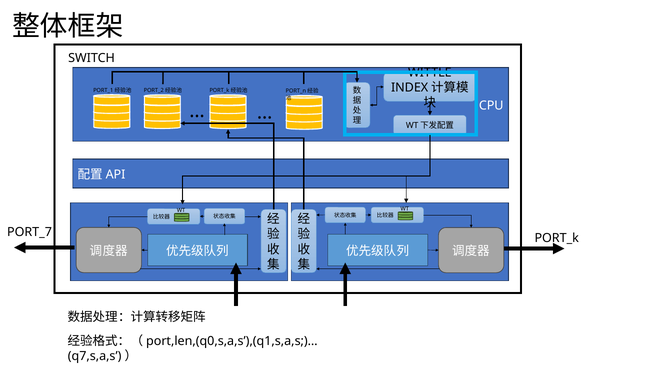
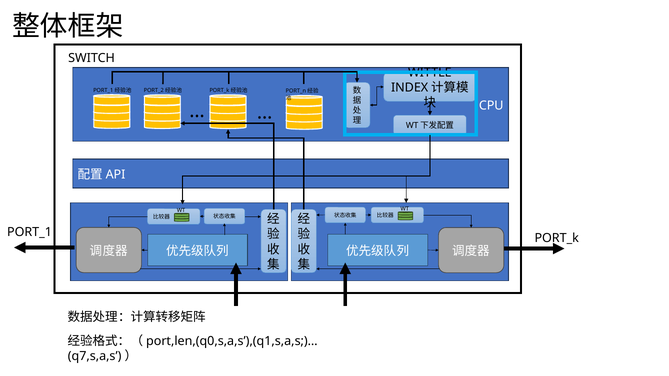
PORT_7: PORT_7 -> PORT_1 (29, 232)
